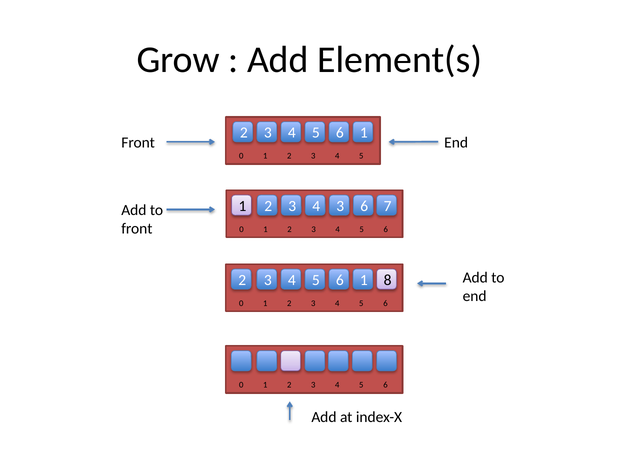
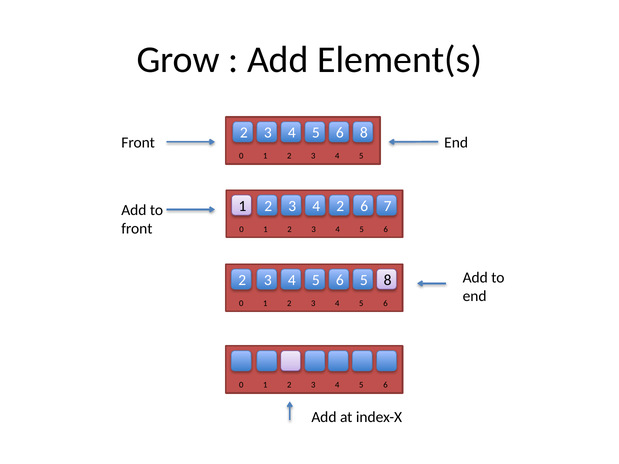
1: 1 -> 8 (364, 133)
4 3: 3 -> 2 (340, 206)
1: 1 -> 5 (364, 280)
